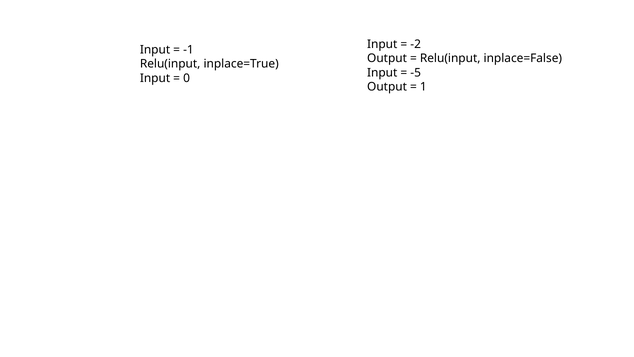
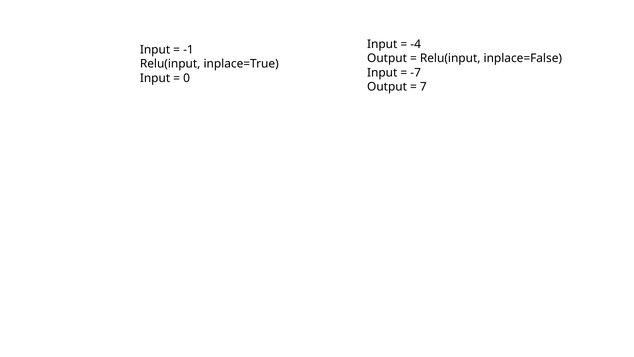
-2: -2 -> -4 (416, 44)
-5: -5 -> -7 (416, 73)
1: 1 -> 7 (423, 87)
